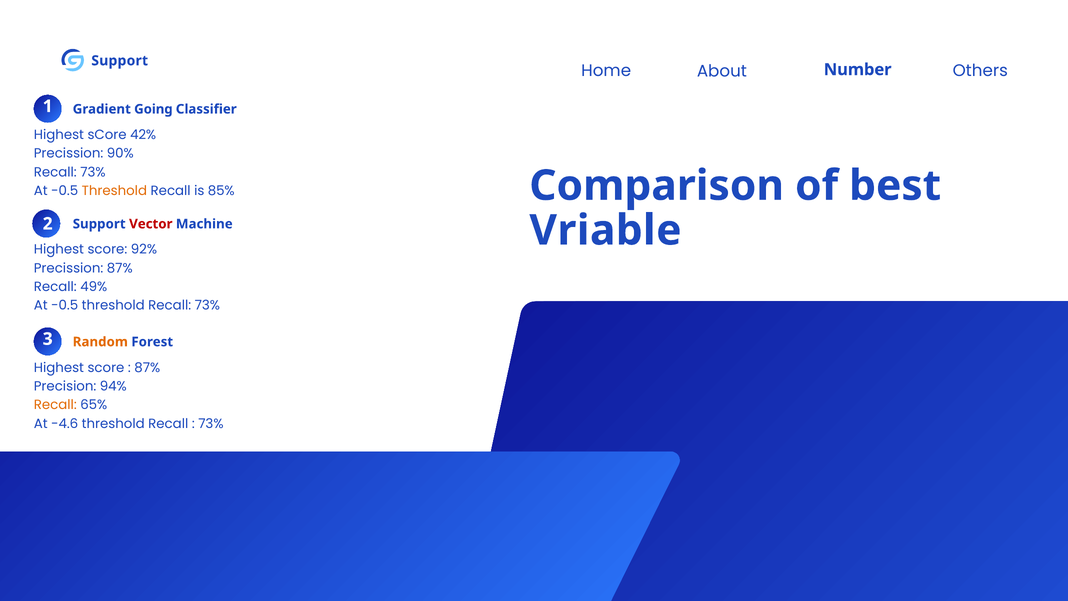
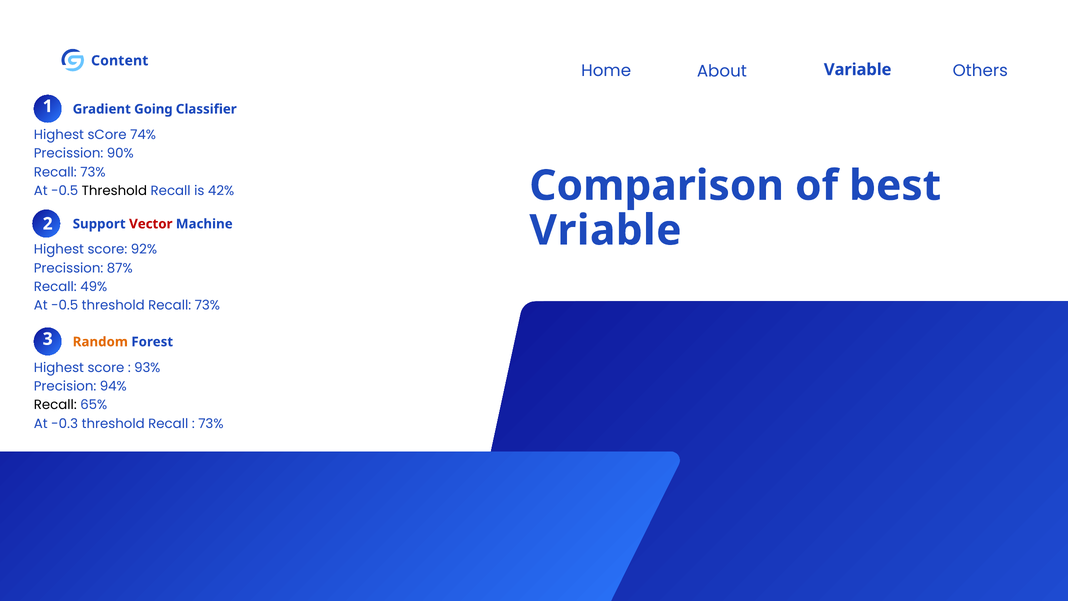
Support: Support -> Content (120, 61)
Number: Number -> Variable (858, 70)
42%: 42% -> 74% (143, 135)
Threshold colour: orange -> black (114, 191)
85%: 85% -> 42% (221, 191)
87%: 87% -> 93% (147, 367)
Recall colour: orange -> black (55, 405)
-4.6: -4.6 -> -0.3 (65, 424)
